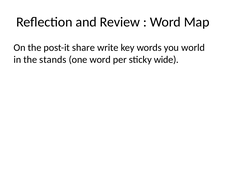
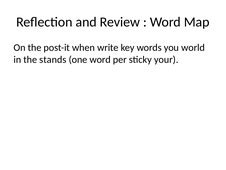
share: share -> when (83, 47)
wide: wide -> your (166, 59)
